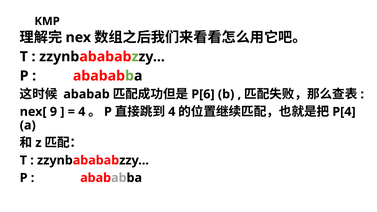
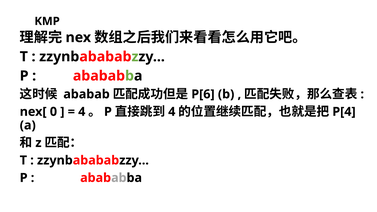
9: 9 -> 0 (53, 112)
